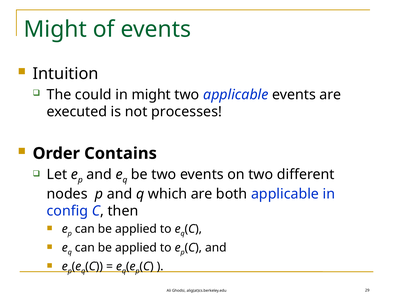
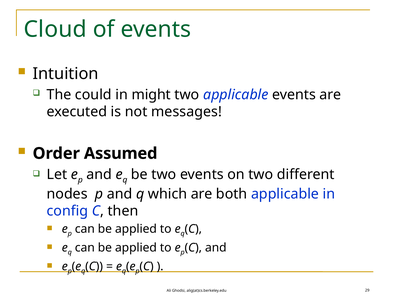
Might: Might -> Cloud (55, 29)
processes: processes -> messages (187, 112)
Contains: Contains -> Assumed (121, 153)
